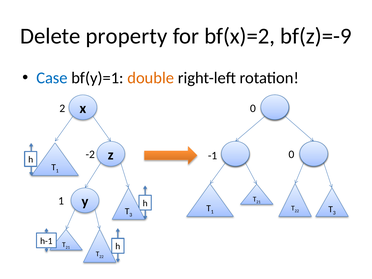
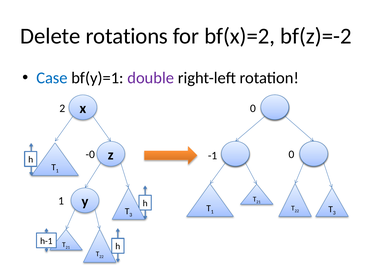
property: property -> rotations (127, 36)
bf(z)=-9: bf(z)=-9 -> bf(z)=-2 (316, 36)
double colour: orange -> purple (151, 78)
-2: -2 -> -0 (90, 154)
